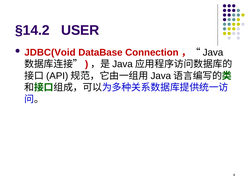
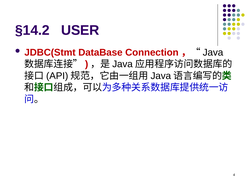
JDBC(Void: JDBC(Void -> JDBC(Stmt (50, 52)
